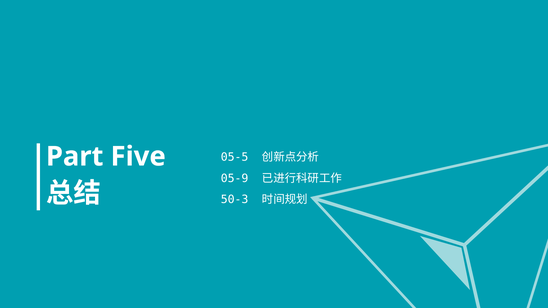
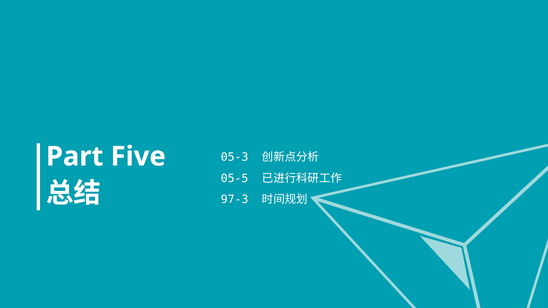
05-5: 05-5 -> 05-3 (235, 157)
05-9: 05-9 -> 05-5 (235, 178)
50-3: 50-3 -> 97-3 (235, 200)
